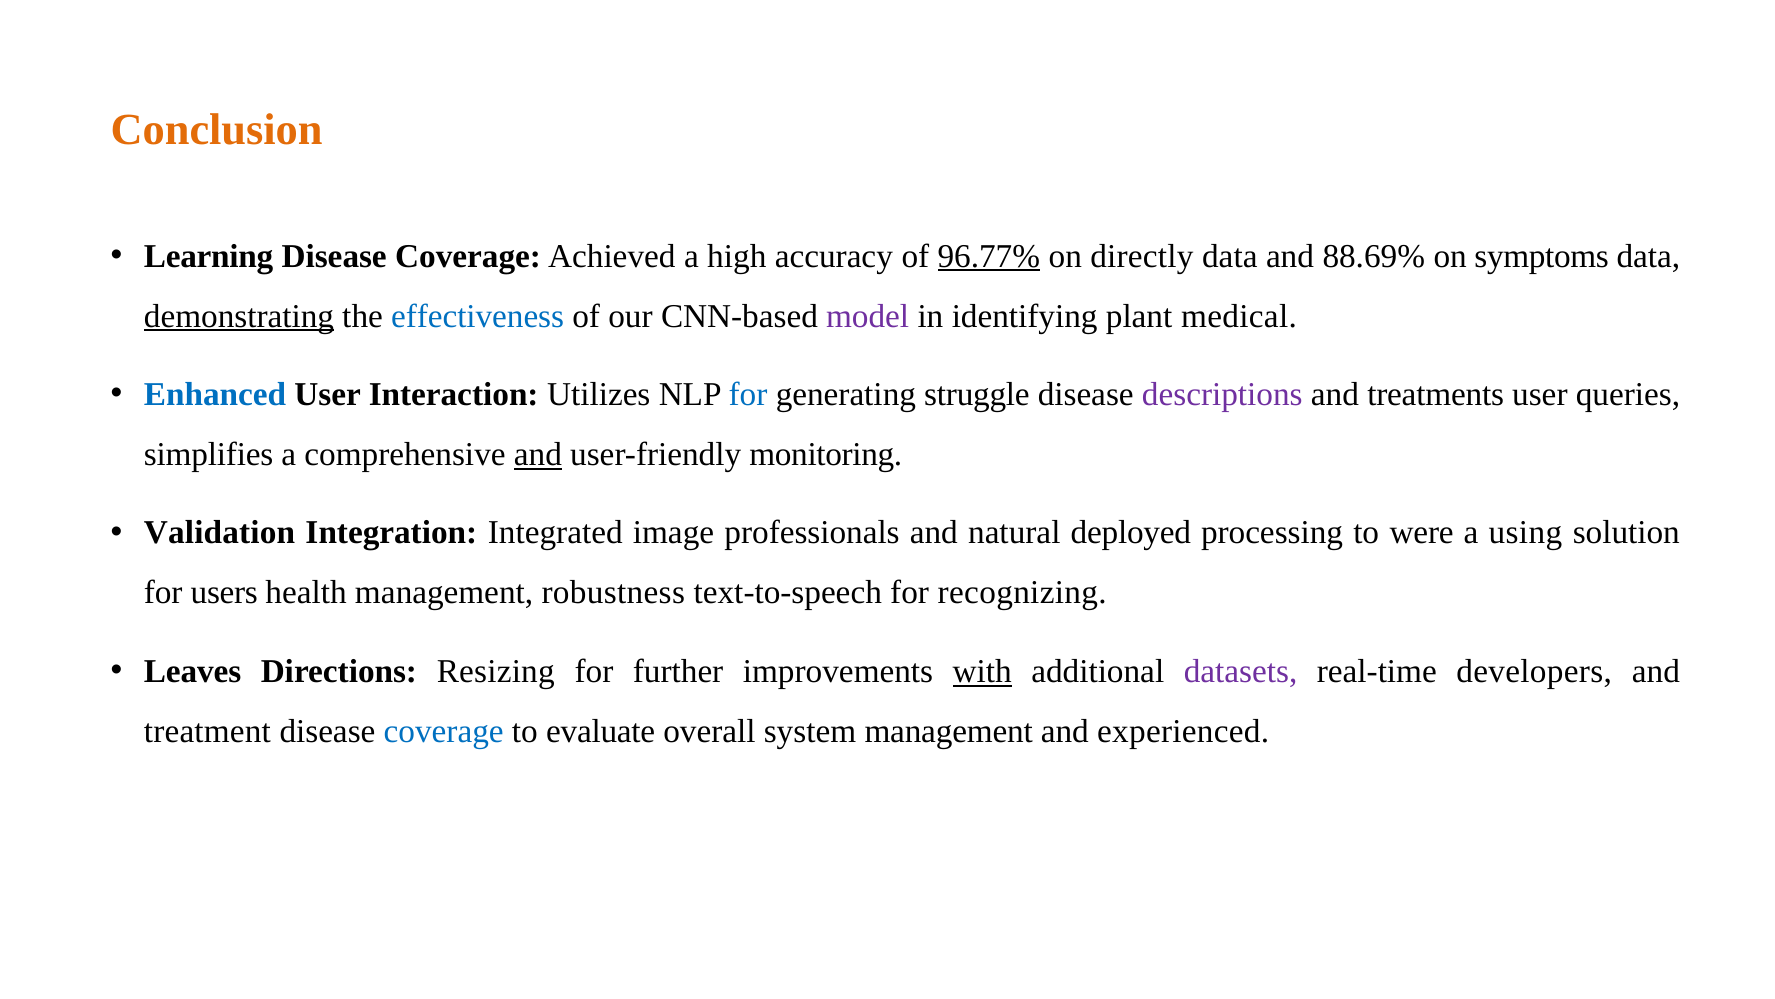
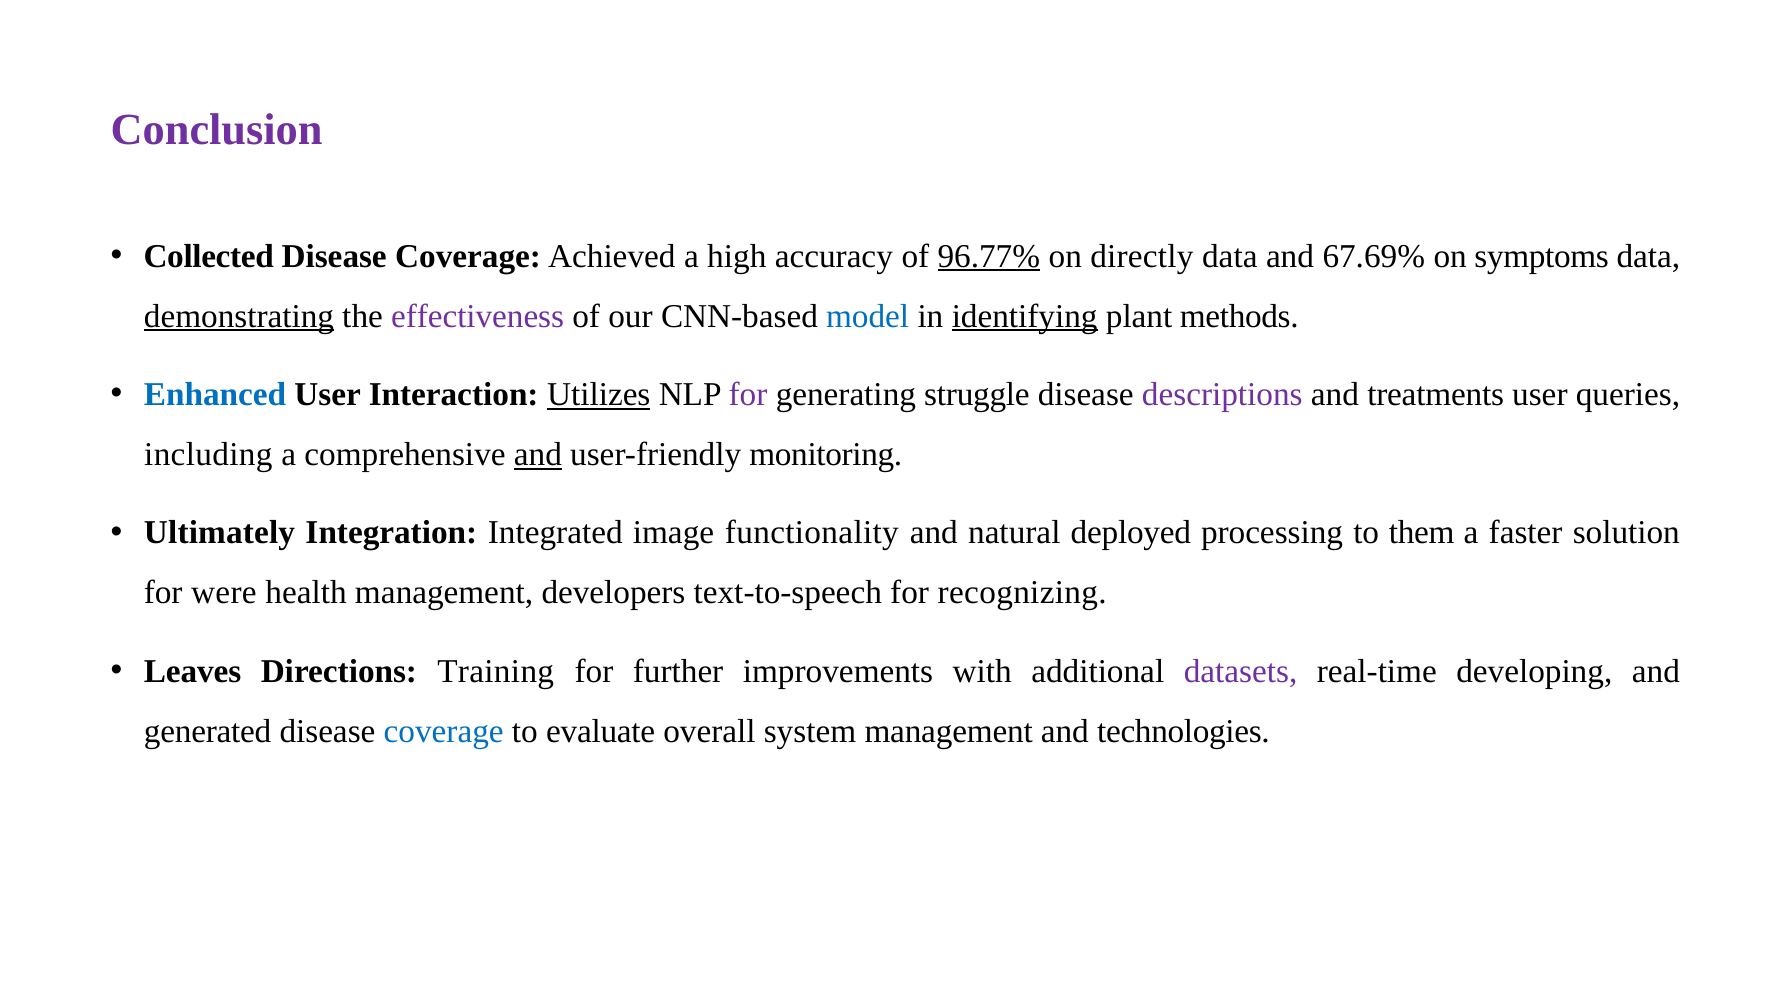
Conclusion colour: orange -> purple (217, 130)
Learning: Learning -> Collected (209, 256)
88.69%: 88.69% -> 67.69% (1374, 256)
effectiveness colour: blue -> purple (478, 316)
model colour: purple -> blue (868, 316)
identifying underline: none -> present (1025, 316)
medical: medical -> methods (1239, 316)
Utilizes underline: none -> present (599, 394)
for colour: blue -> purple (748, 394)
simplifies: simplifies -> including (208, 454)
Validation: Validation -> Ultimately (219, 533)
professionals: professionals -> functionality (812, 533)
were: were -> them (1422, 533)
using: using -> faster (1526, 533)
users: users -> were (224, 593)
robustness: robustness -> developers (613, 593)
Resizing: Resizing -> Training (496, 671)
with underline: present -> none (982, 671)
developers: developers -> developing (1534, 671)
treatment: treatment -> generated (208, 731)
experienced: experienced -> technologies (1183, 731)
